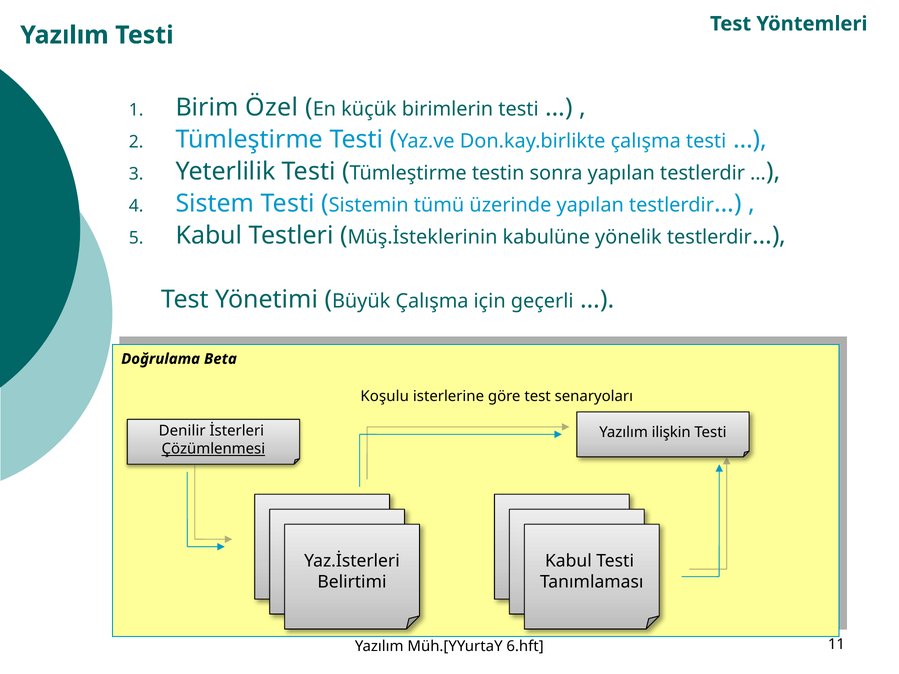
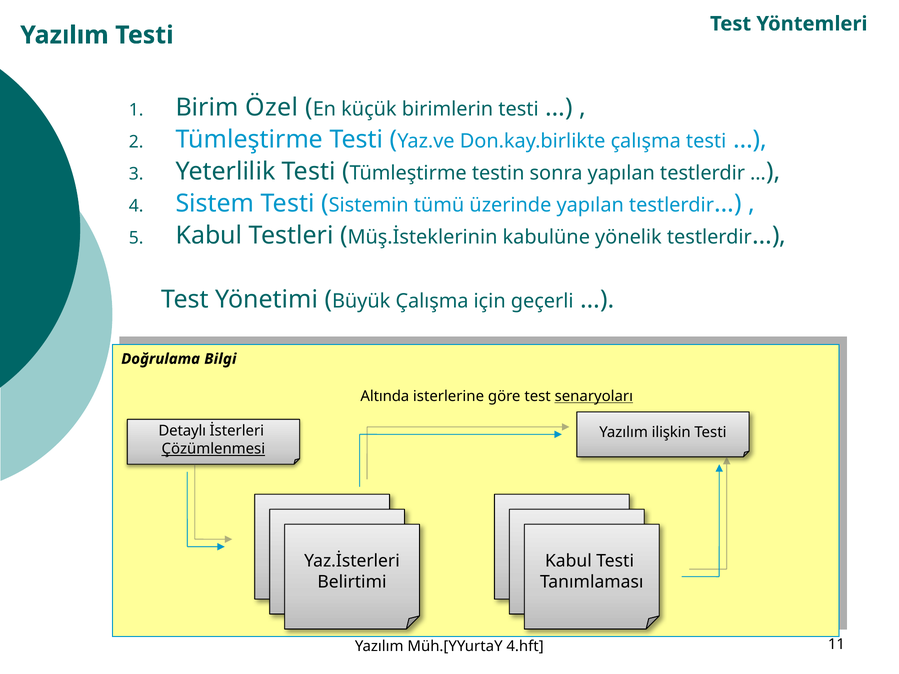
Beta: Beta -> Bilgi (220, 359)
Koşulu: Koşulu -> Altında (385, 396)
senaryoları underline: none -> present (594, 396)
Denilir: Denilir -> Detaylı (182, 431)
6.hft: 6.hft -> 4.hft (525, 647)
